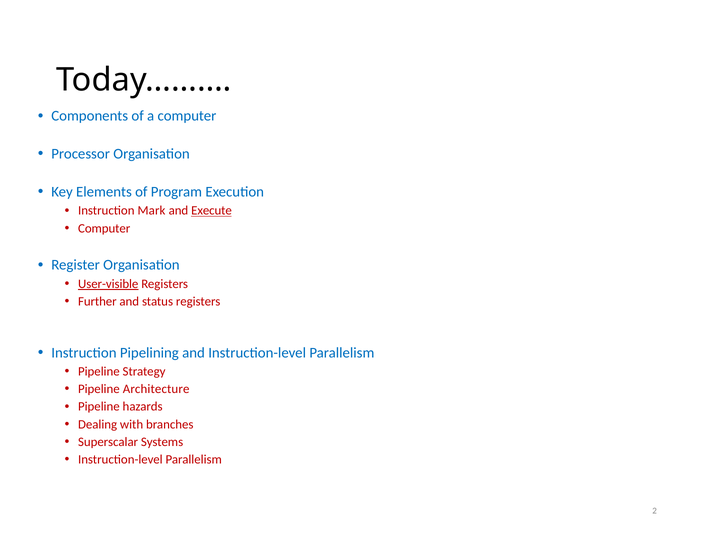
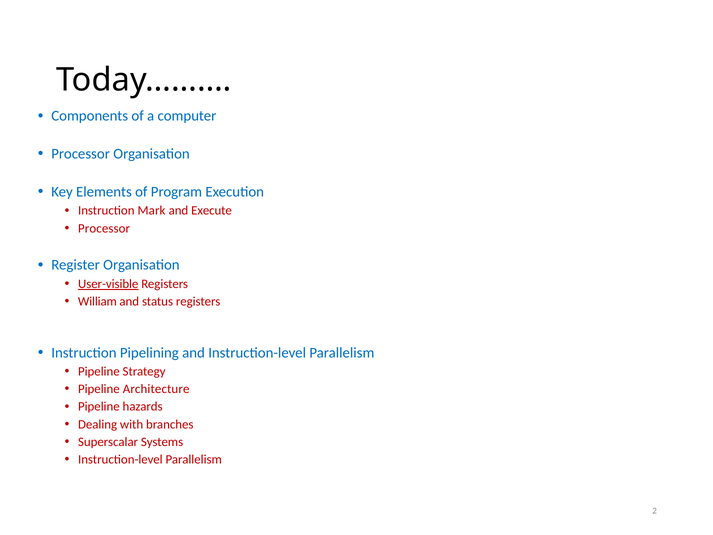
Execute underline: present -> none (212, 211)
Computer: Computer -> Processor (104, 228)
Further: Further -> William (97, 301)
